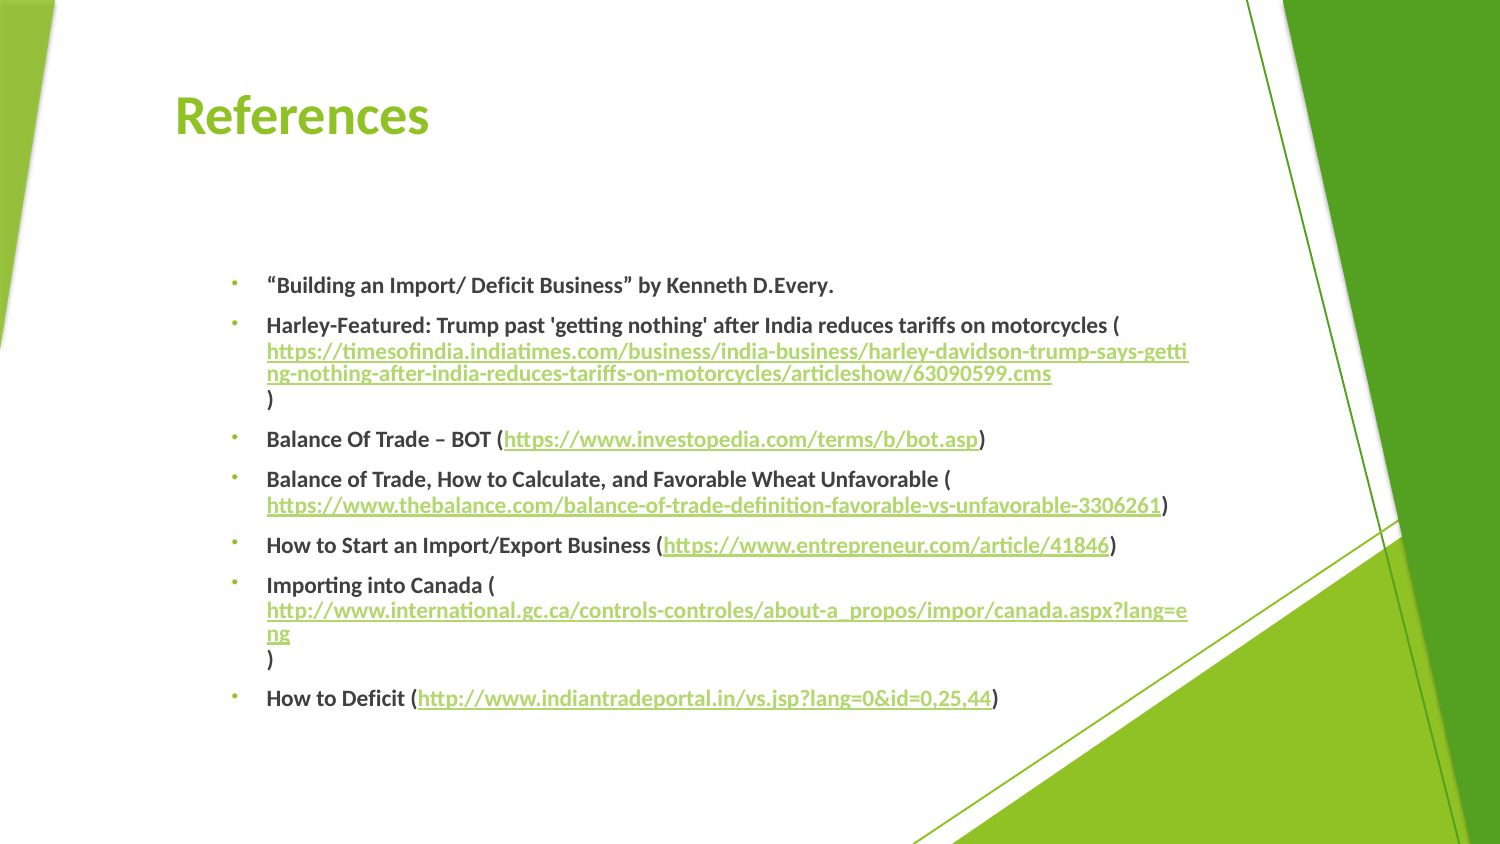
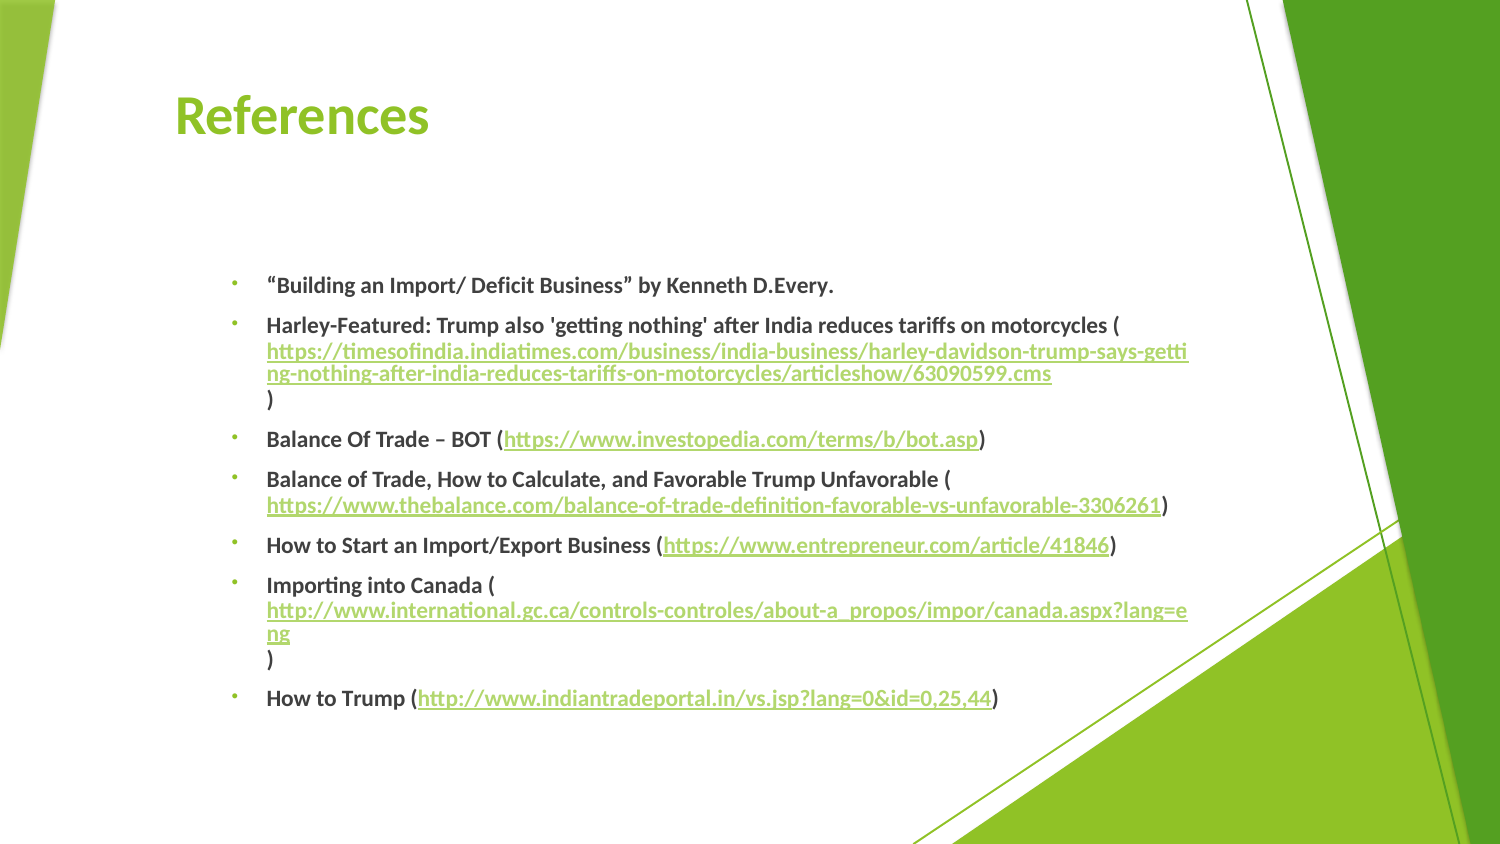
past: past -> also (525, 326)
Favorable Wheat: Wheat -> Trump (784, 480)
to Deficit: Deficit -> Trump (374, 699)
